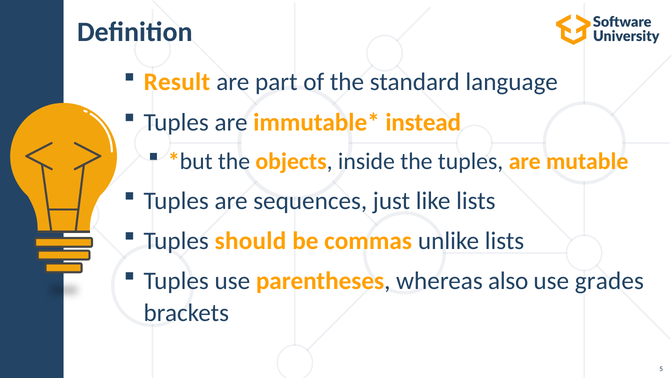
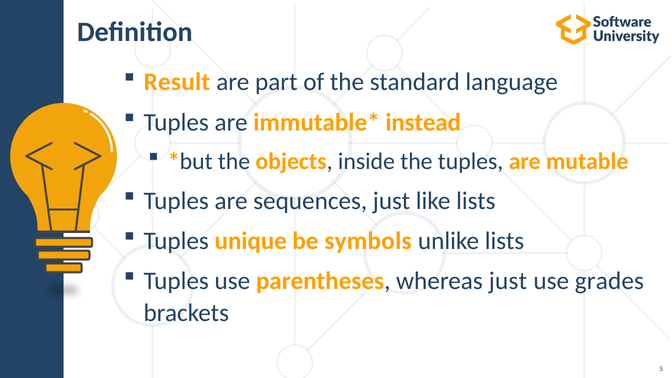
should: should -> unique (251, 241)
commas: commas -> symbols (368, 241)
whereas also: also -> just (508, 281)
